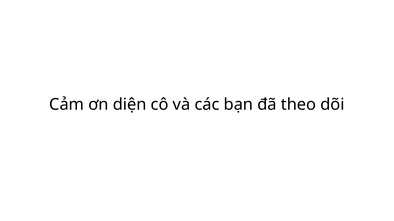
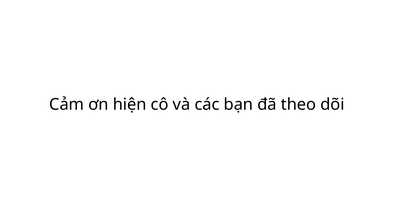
diện: diện -> hiện (130, 105)
